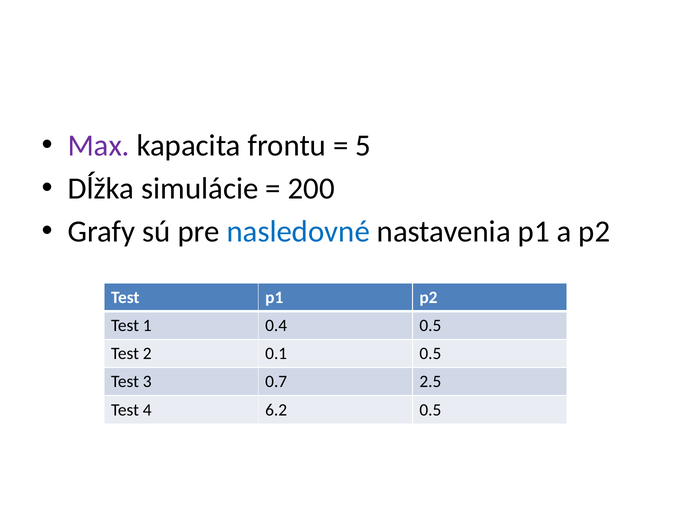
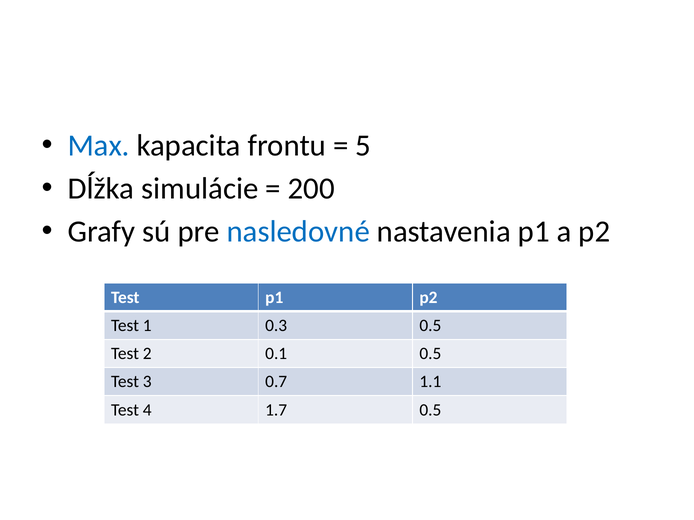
Max colour: purple -> blue (99, 146)
0.4: 0.4 -> 0.3 (276, 326)
2.5: 2.5 -> 1.1 (430, 382)
6.2: 6.2 -> 1.7 (276, 410)
